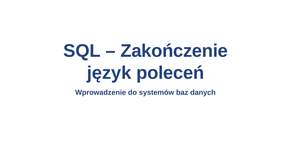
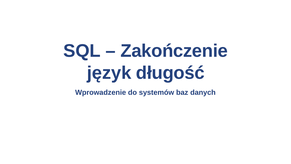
poleceń: poleceń -> długość (170, 73)
